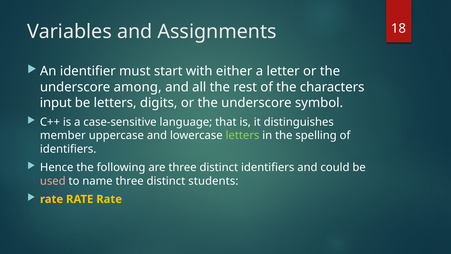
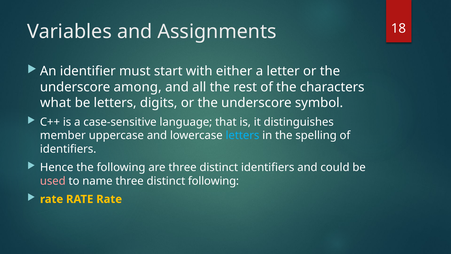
input: input -> what (56, 103)
letters colour: light green -> light blue (242, 135)
distinct students: students -> following (213, 181)
